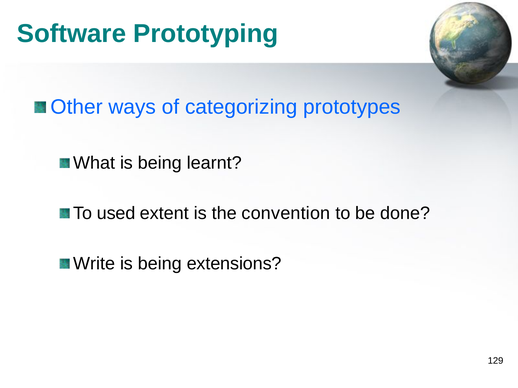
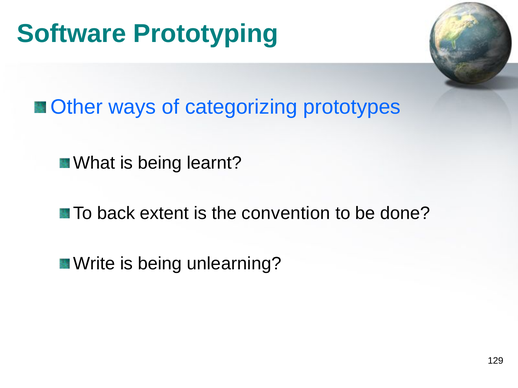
used: used -> back (116, 213)
extensions: extensions -> unlearning (234, 264)
